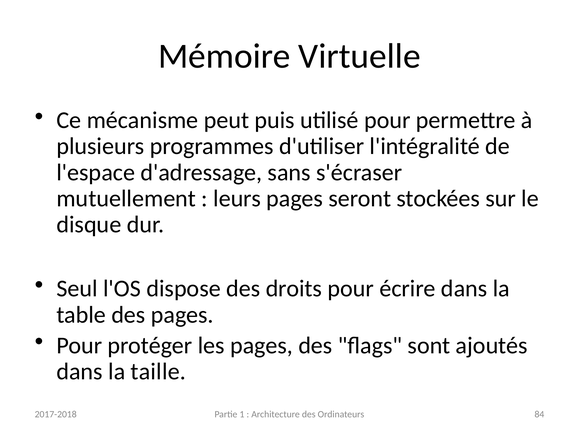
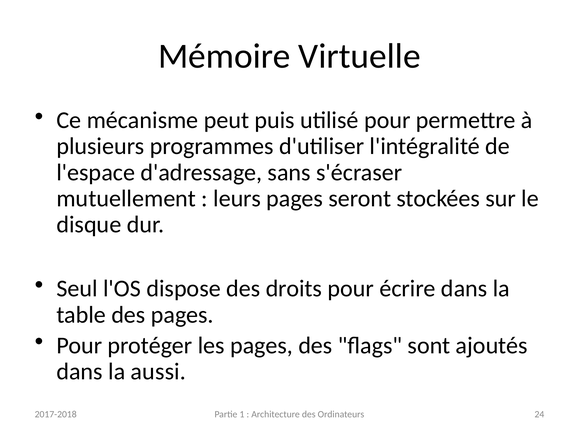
taille: taille -> aussi (158, 372)
84: 84 -> 24 (539, 415)
